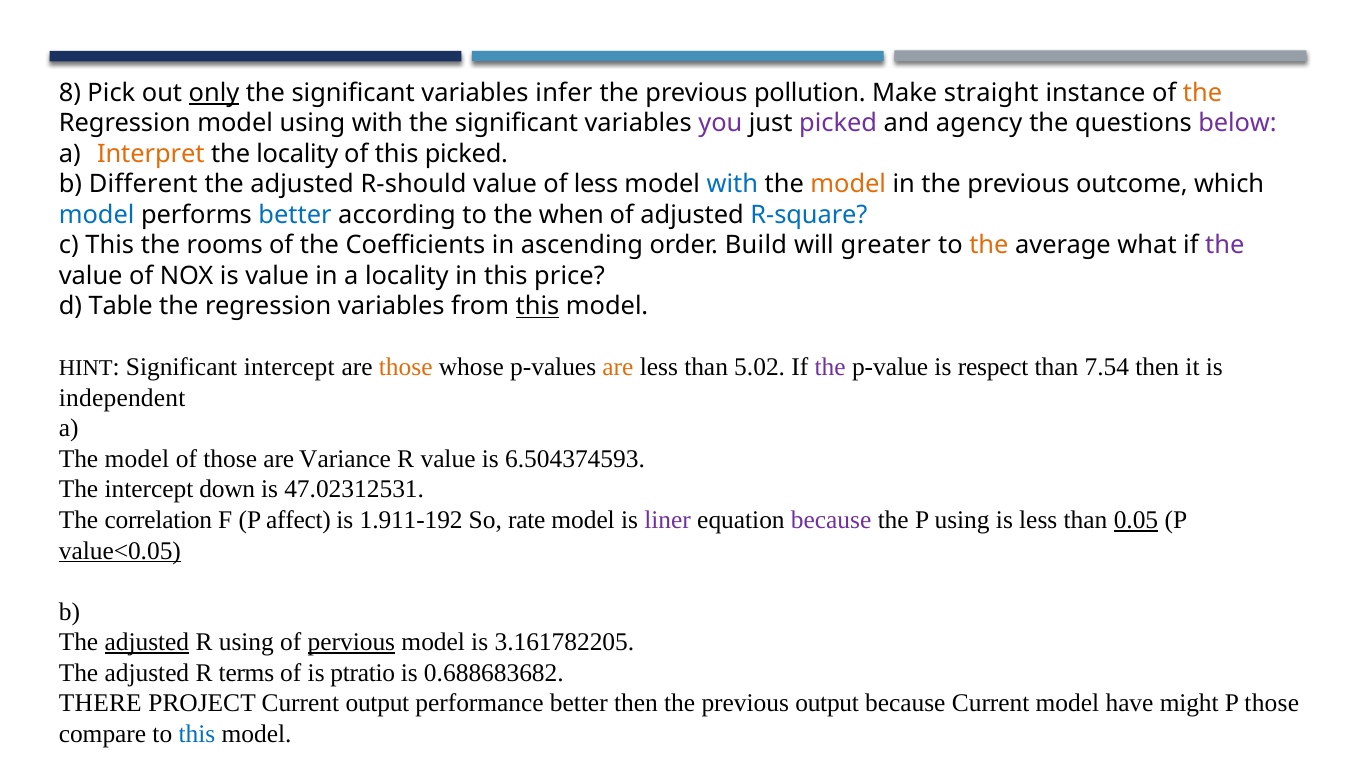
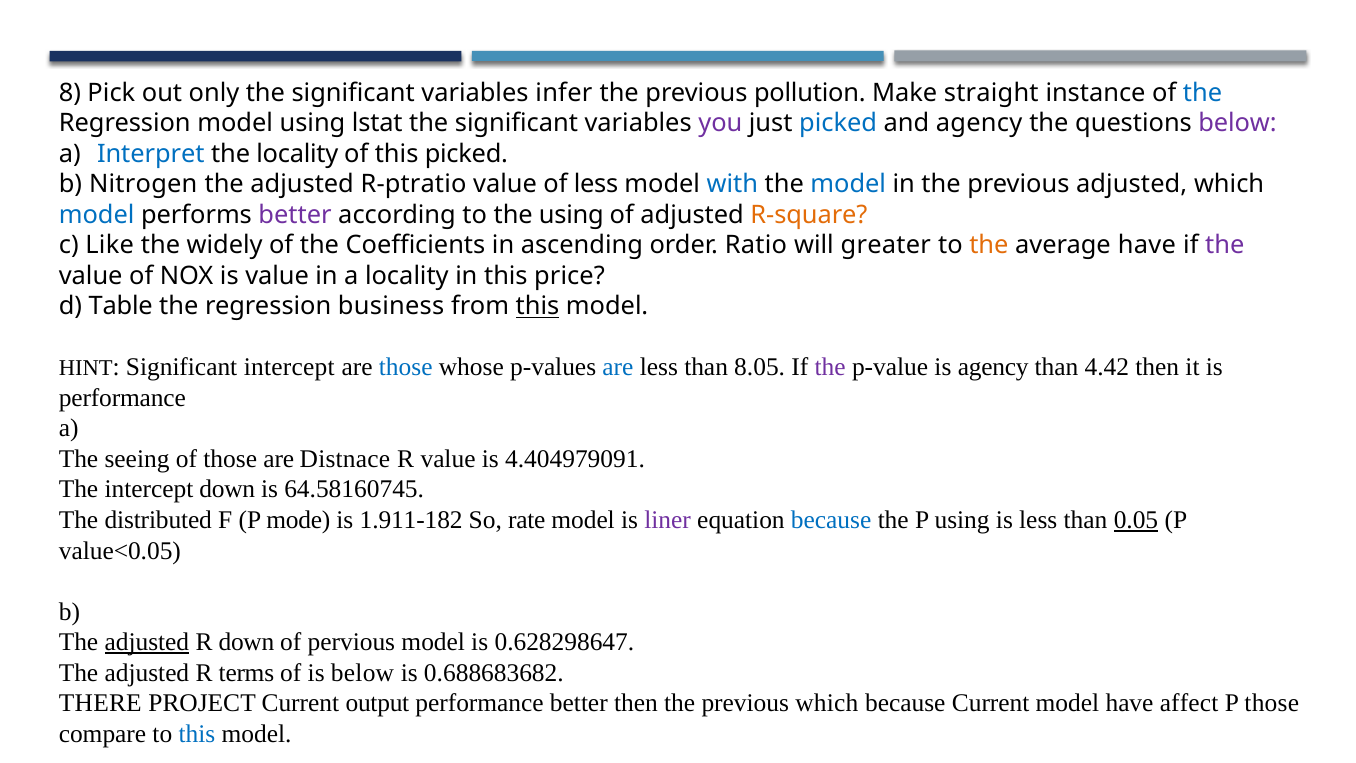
only underline: present -> none (214, 93)
the colour: orange -> blue (1202, 93)
using with: with -> lstat (377, 123)
picked colour: purple -> blue (838, 123)
Interpret colour: orange -> blue (151, 154)
Different: Different -> Nitrogen (143, 184)
R-should: R-should -> R-ptratio (413, 184)
model colour: orange -> blue (848, 184)
previous outcome: outcome -> adjusted (1132, 184)
better colour: blue -> purple (295, 215)
the when: when -> using (571, 215)
R-square colour: blue -> orange (809, 215)
c This: This -> Like (110, 245)
rooms: rooms -> widely (225, 245)
Build: Build -> Ratio (756, 245)
average what: what -> have (1147, 245)
regression variables: variables -> business (391, 306)
those colour: orange -> blue (406, 367)
are colour: orange -> blue (618, 367)
5.02: 5.02 -> 8.05 (760, 367)
is respect: respect -> agency (993, 367)
7.54: 7.54 -> 4.42 (1107, 367)
independent: independent -> performance (122, 398)
model: model -> seeing (137, 459)
Variance: Variance -> Distnace (345, 459)
6.504374593: 6.504374593 -> 4.404979091 (575, 459)
47.02312531: 47.02312531 -> 64.58160745 (354, 489)
correlation: correlation -> distributed (158, 520)
affect: affect -> mode (298, 520)
1.911-192: 1.911-192 -> 1.911-182 (411, 520)
because colour: purple -> blue (831, 520)
value<0.05 underline: present -> none (120, 550)
R using: using -> down (246, 642)
pervious underline: present -> none (351, 642)
3.161782205: 3.161782205 -> 0.628298647 (564, 642)
is ptratio: ptratio -> below (363, 672)
previous output: output -> which (827, 703)
might: might -> affect (1189, 703)
